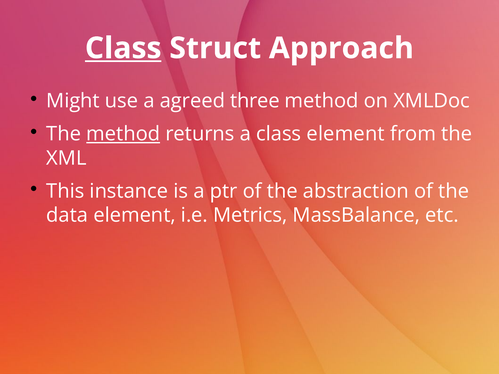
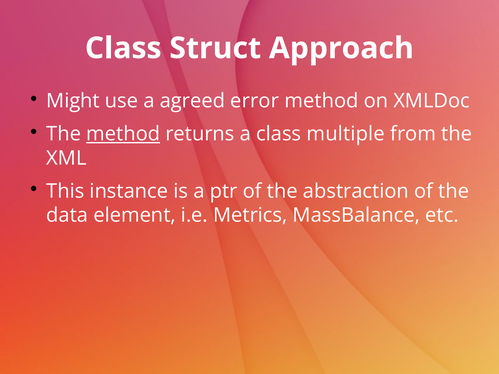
Class underline: present -> none (123, 48)
three: three -> error (255, 101)
class element: element -> multiple (346, 134)
